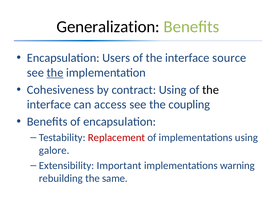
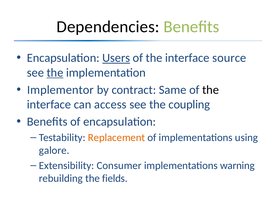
Generalization: Generalization -> Dependencies (108, 27)
Users underline: none -> present (116, 58)
Cohesiveness: Cohesiveness -> Implementor (60, 90)
contract Using: Using -> Same (173, 90)
Replacement colour: red -> orange (116, 138)
Important: Important -> Consumer (119, 165)
same: same -> fields (115, 178)
